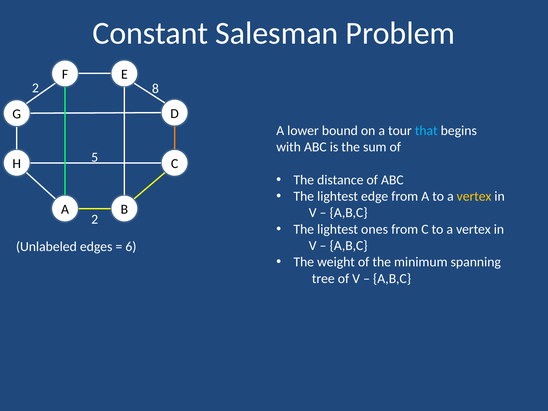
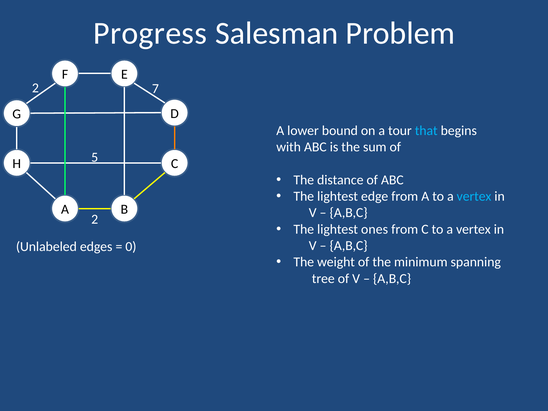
Constant: Constant -> Progress (150, 33)
8: 8 -> 7 (155, 89)
vertex colour: yellow -> light blue (474, 196)
6: 6 -> 0 (131, 247)
